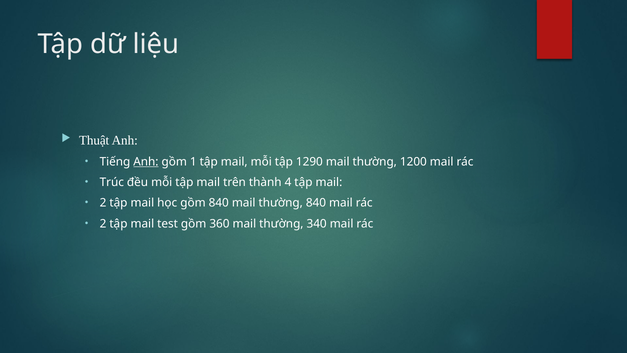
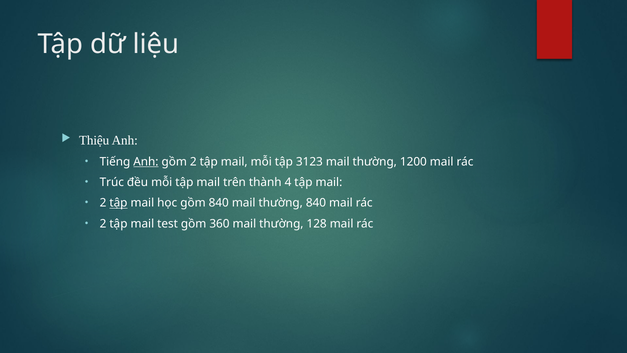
Thuật: Thuật -> Thiệu (94, 140)
gồm 1: 1 -> 2 (193, 162)
1290: 1290 -> 3123 (309, 162)
tập underline: none -> present (118, 203)
340: 340 -> 128 (317, 224)
